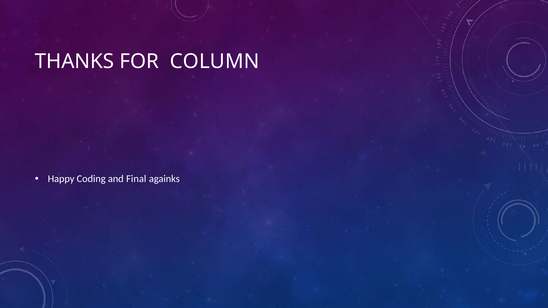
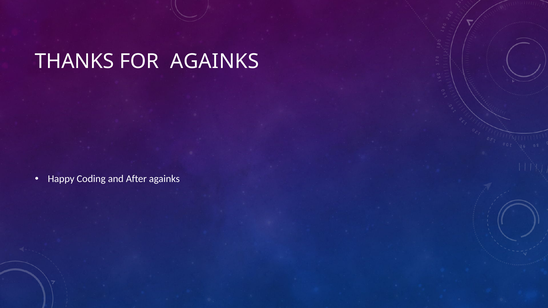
FOR COLUMN: COLUMN -> AGAINKS (215, 62)
Final: Final -> After (136, 179)
